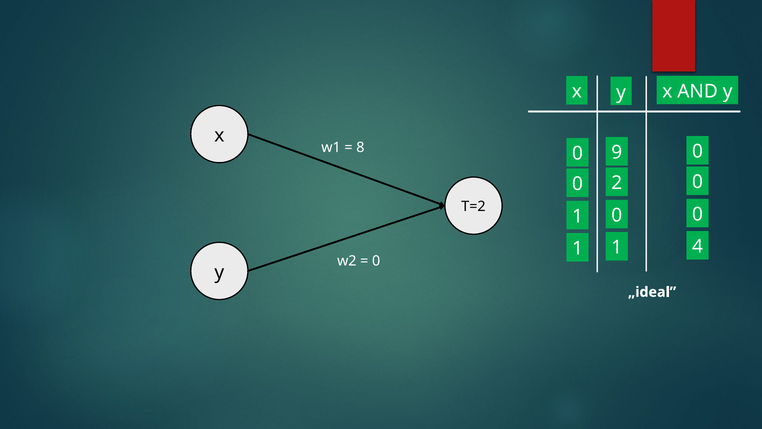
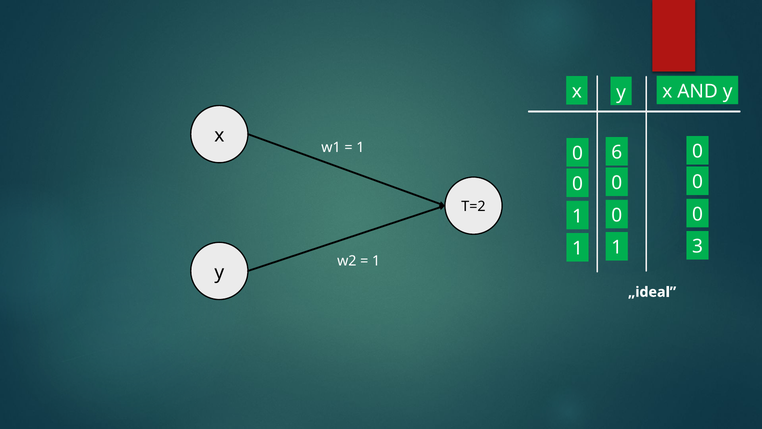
8: 8 -> 1 (360, 148)
9: 9 -> 6 (617, 153)
2: 2 -> 0 (617, 183)
4: 4 -> 3 (697, 246)
0: 0 -> 1 (376, 261)
